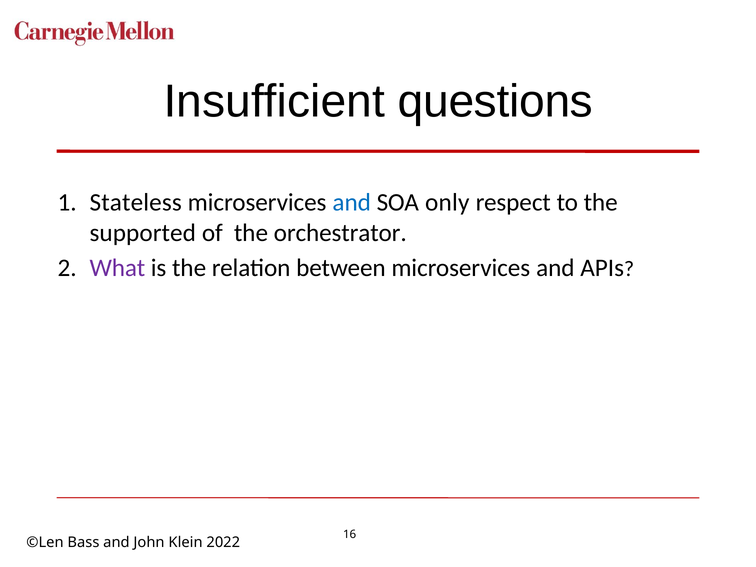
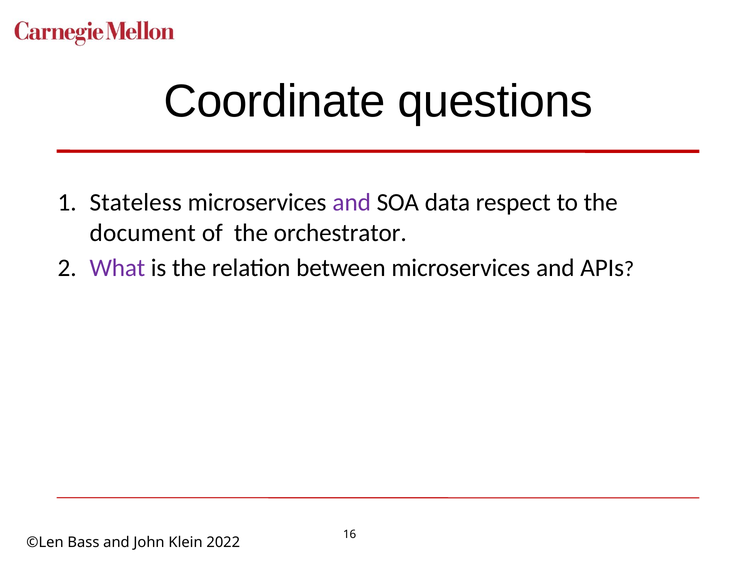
Insufficient: Insufficient -> Coordinate (275, 101)
and colour: blue -> purple (352, 203)
only: only -> data (447, 203)
supported: supported -> document (143, 233)
